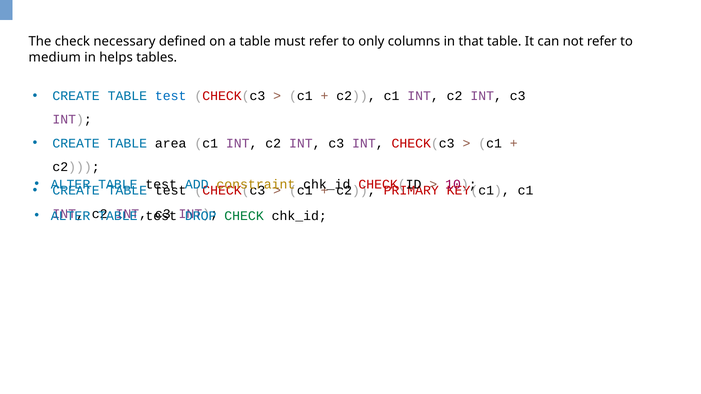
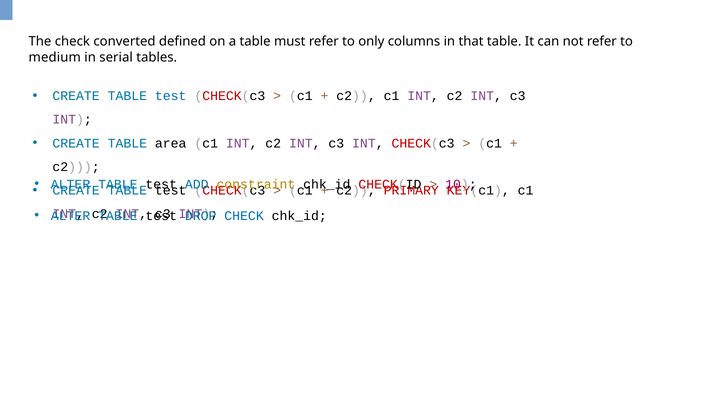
necessary: necessary -> converted (124, 42)
helps: helps -> serial (116, 57)
CHECK colour: green -> blue (244, 216)
